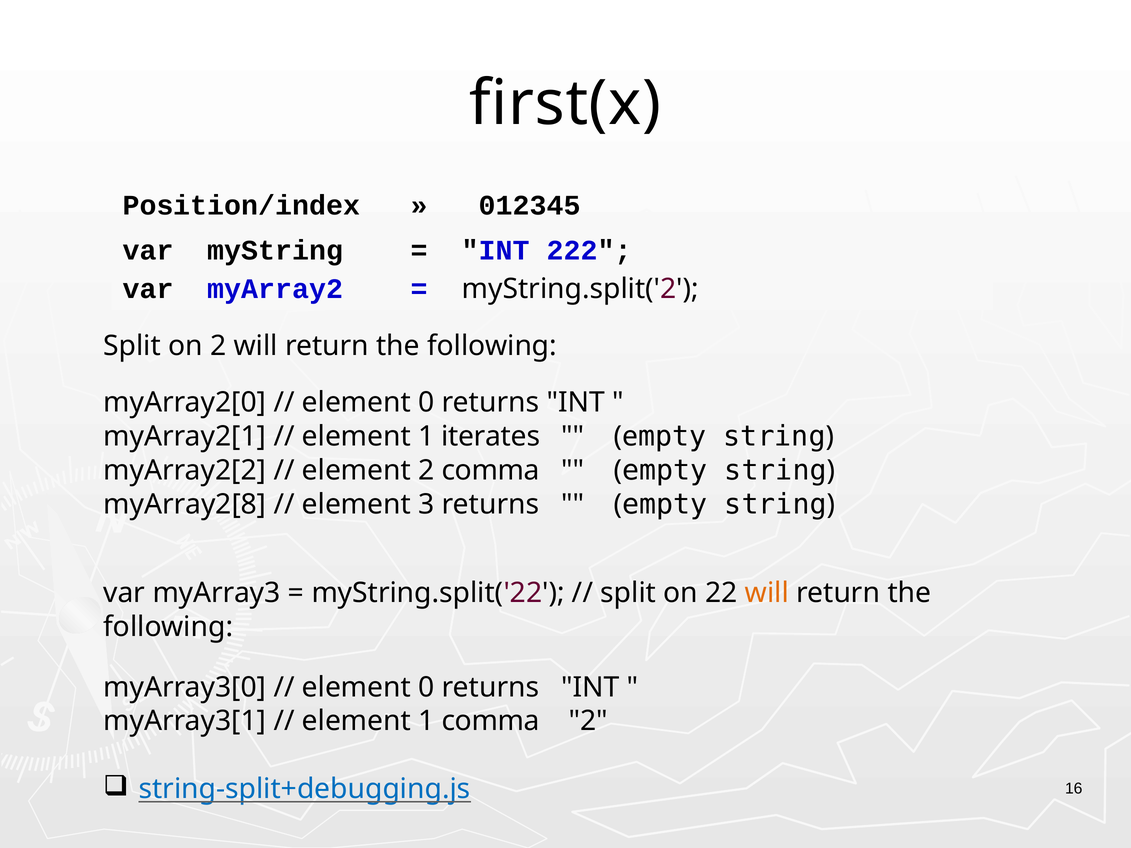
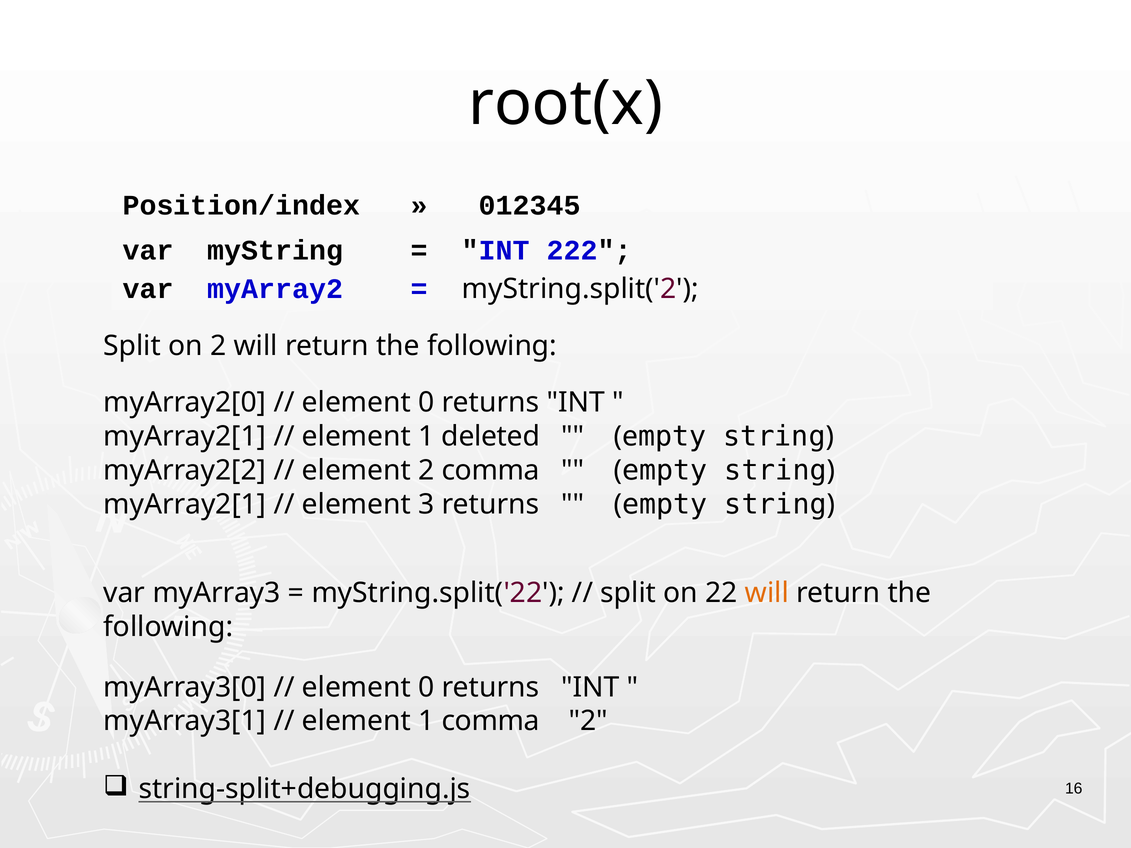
first(x: first(x -> root(x (566, 103)
iterates: iterates -> deleted (491, 437)
myArray2[8: myArray2[8 -> myArray2[1 (185, 505)
string-split+debugging.js colour: blue -> black (305, 789)
